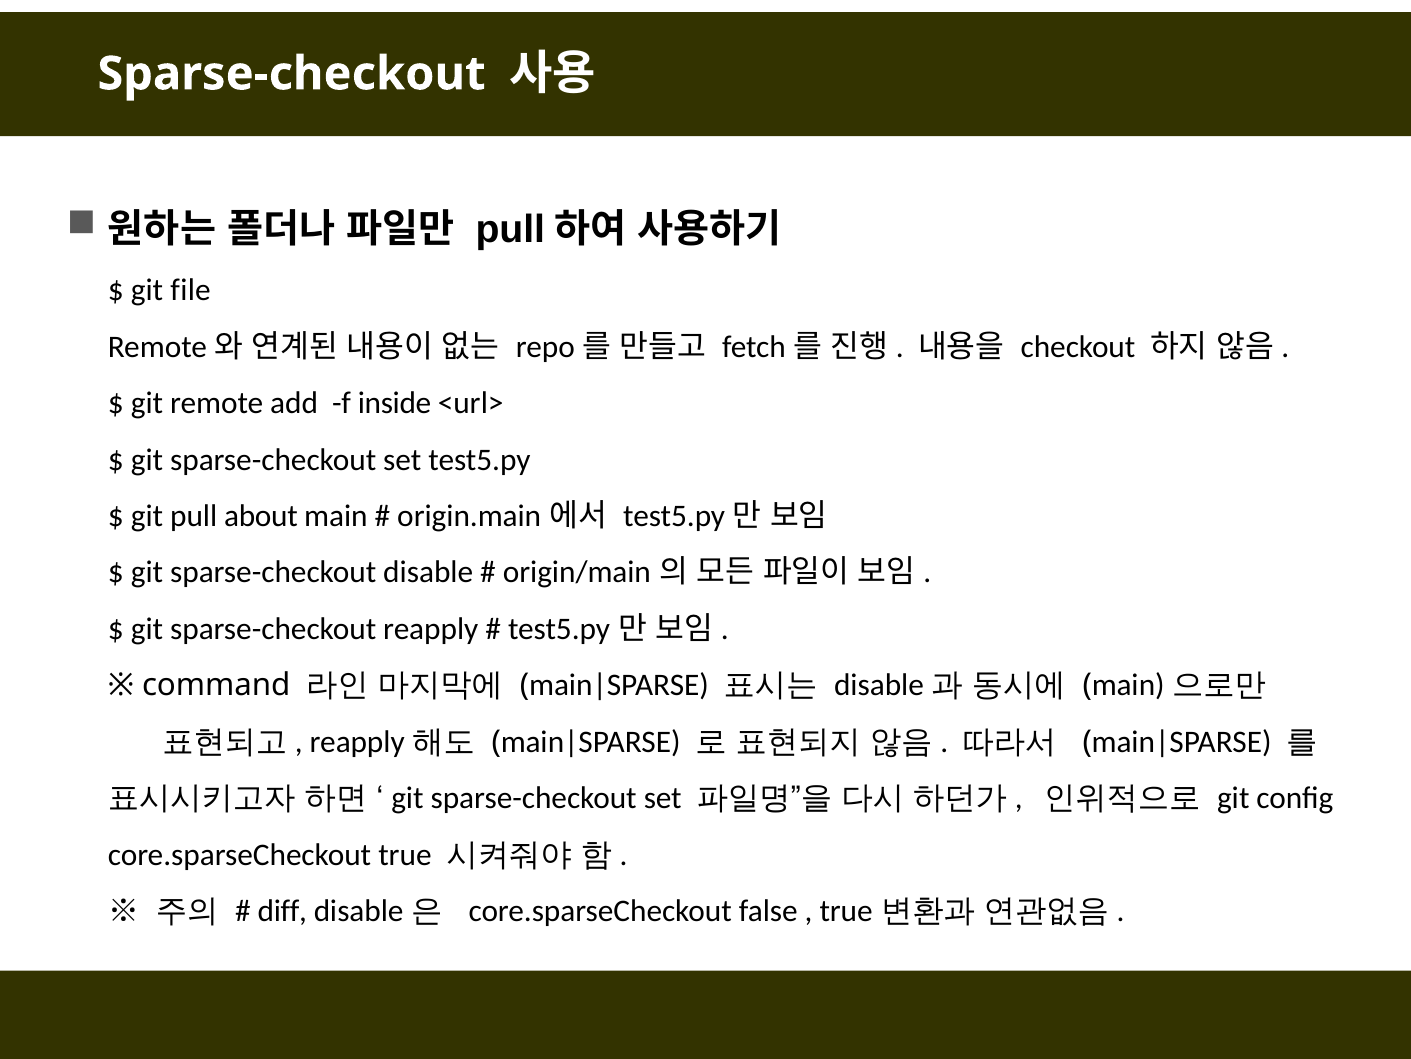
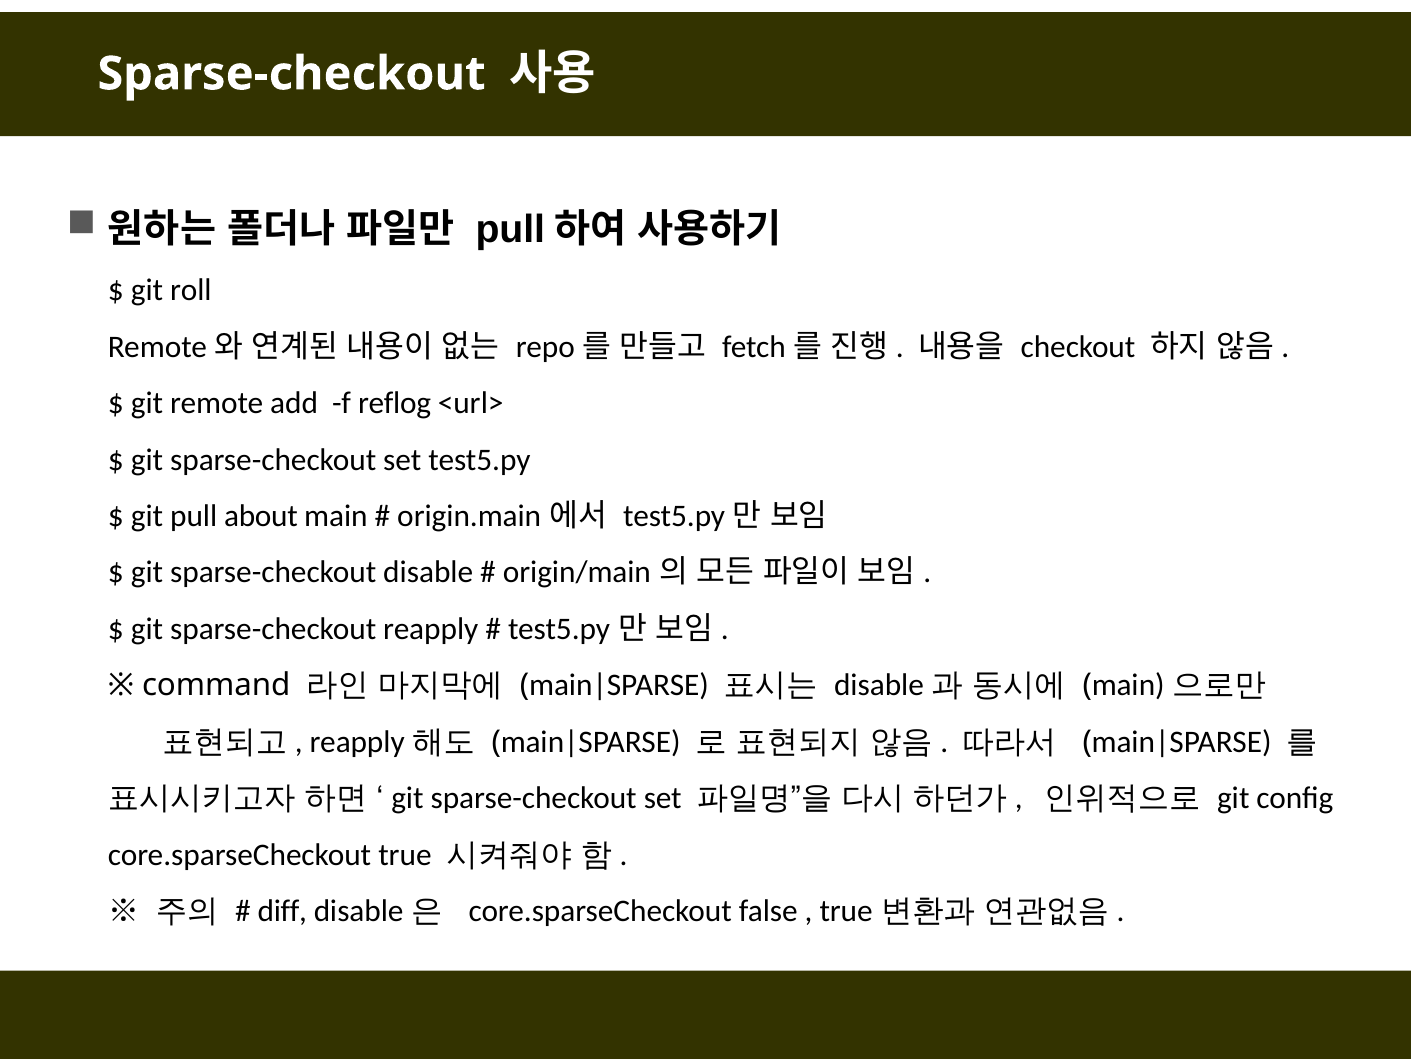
file: file -> roll (191, 290)
inside: inside -> reflog (395, 403)
